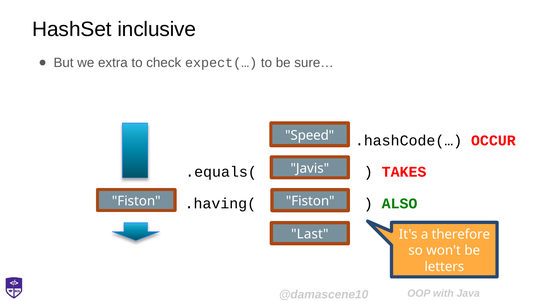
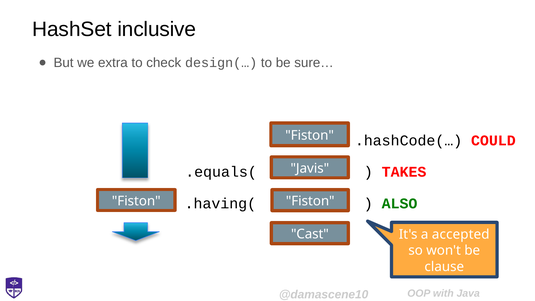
expect(…: expect(… -> design(… (221, 63)
Speed: Speed -> Fiston (310, 135)
OCCUR: OCCUR -> COULD (493, 141)
Last: Last -> Cast (310, 234)
therefore: therefore -> accepted (461, 234)
letters: letters -> clause (444, 267)
